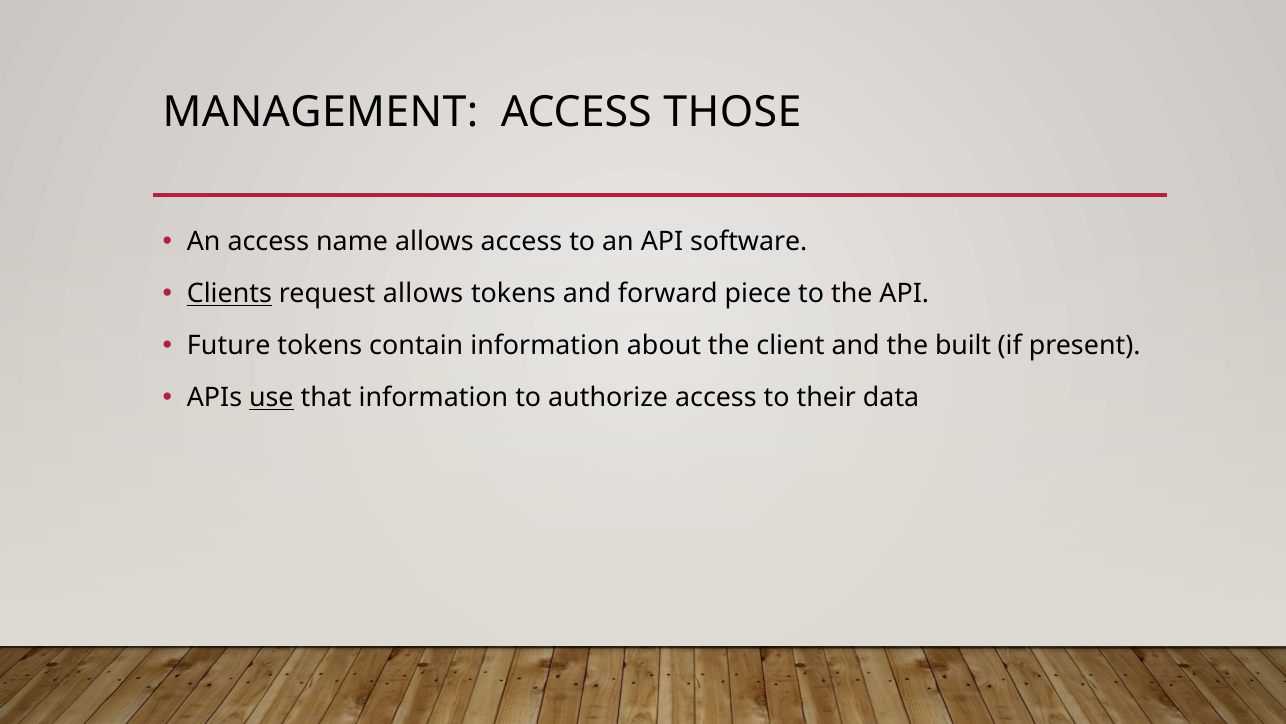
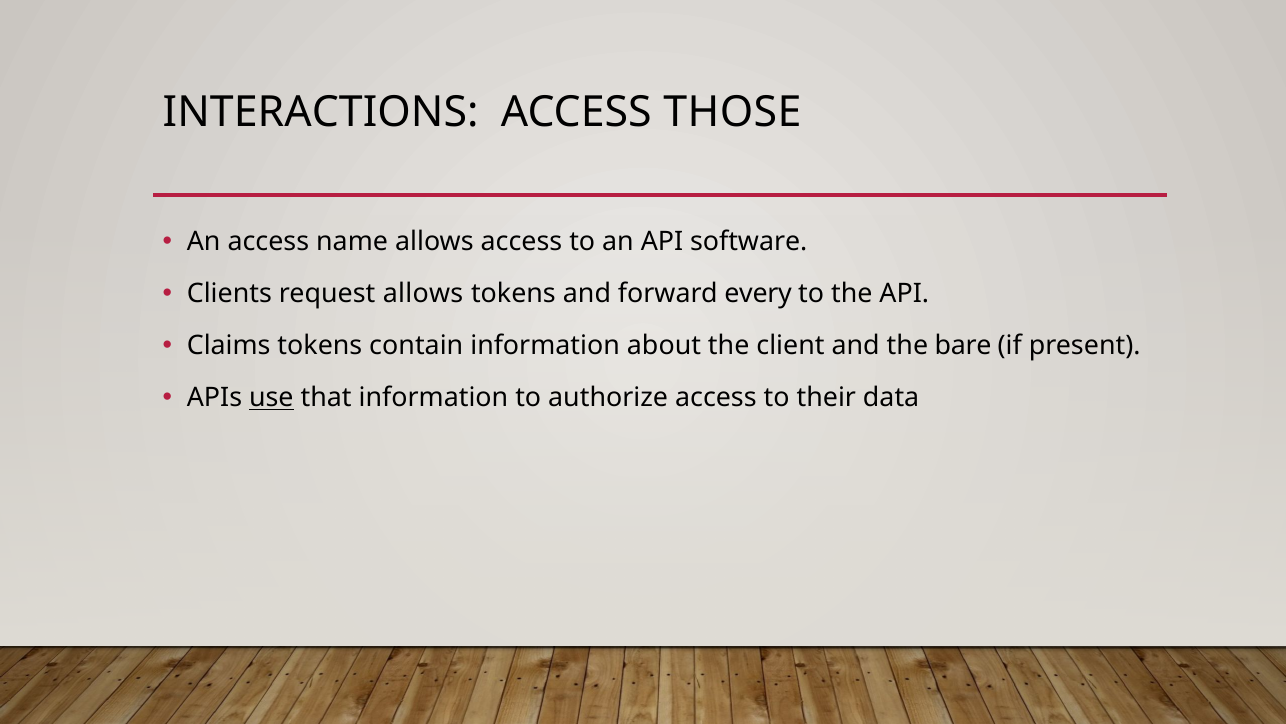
MANAGEMENT: MANAGEMENT -> INTERACTIONS (321, 113)
Clients underline: present -> none (229, 294)
piece: piece -> every (758, 294)
Future: Future -> Claims (229, 346)
built: built -> bare (963, 346)
